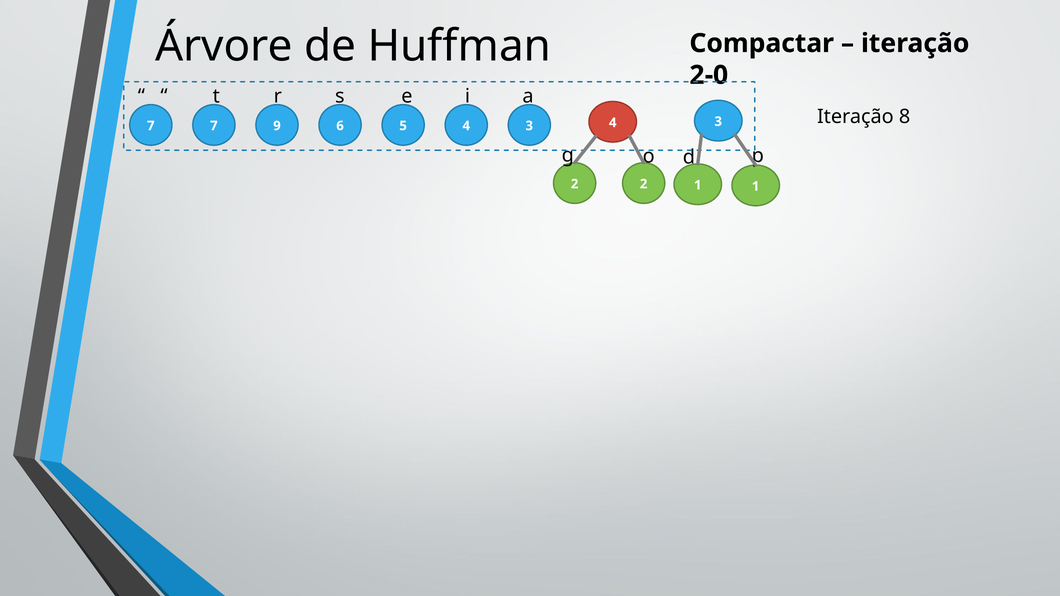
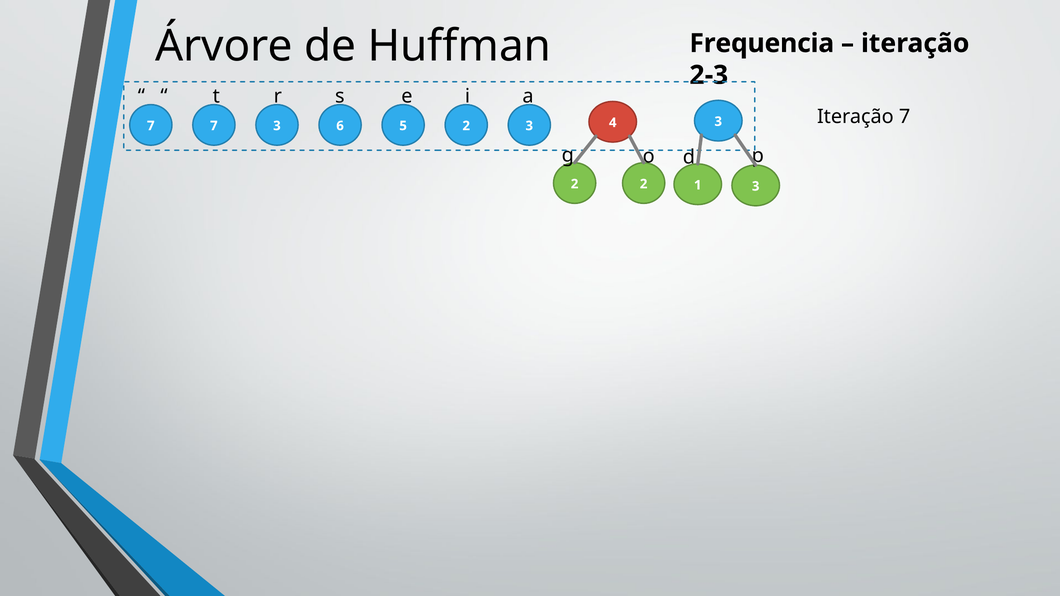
Compactar: Compactar -> Frequencia (762, 43)
2-0: 2-0 -> 2-3 (709, 75)
Iteração 8: 8 -> 7 (905, 117)
7 9: 9 -> 3 (277, 126)
5 4: 4 -> 2 (466, 126)
2 2 1: 1 -> 3 (756, 186)
